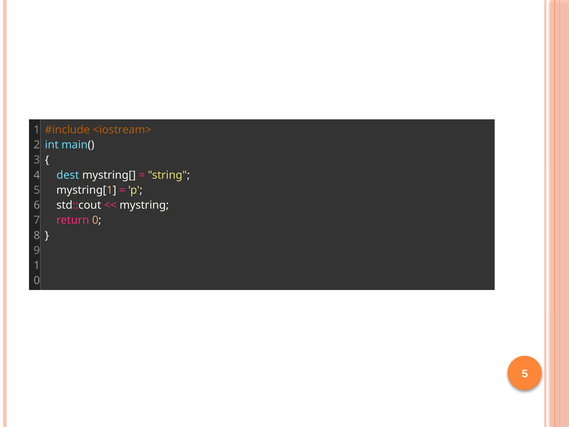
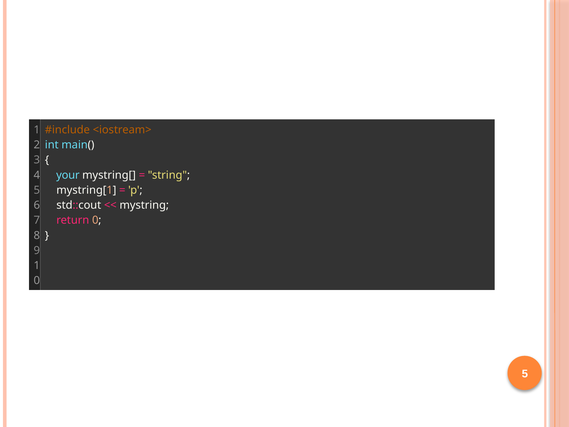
dest: dest -> your (68, 175)
